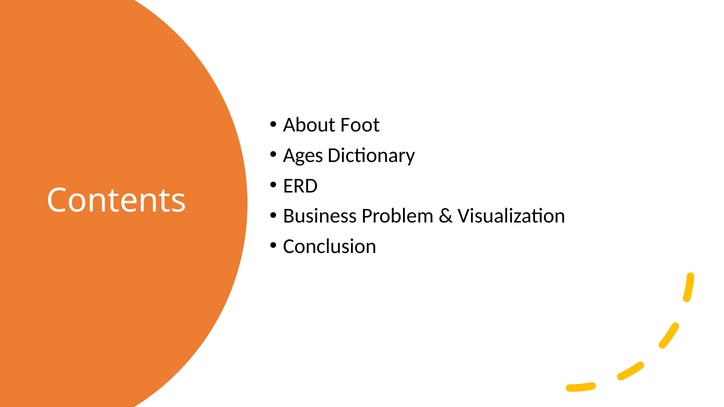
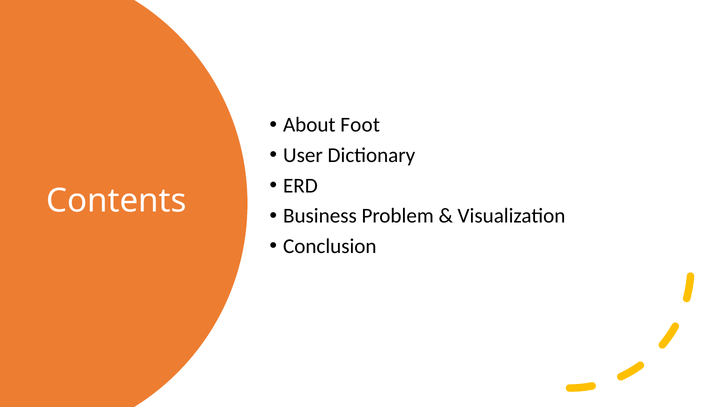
Ages: Ages -> User (303, 155)
